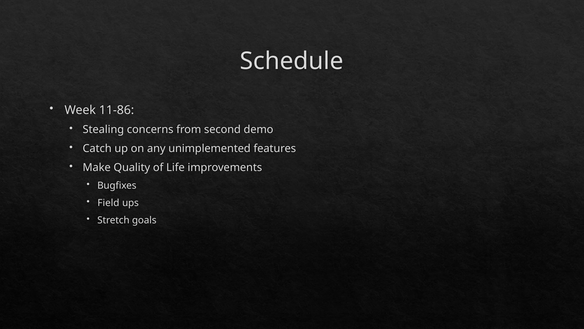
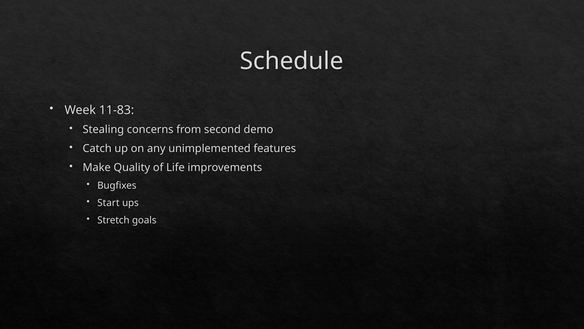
11-86: 11-86 -> 11-83 (117, 110)
Field: Field -> Start (108, 203)
